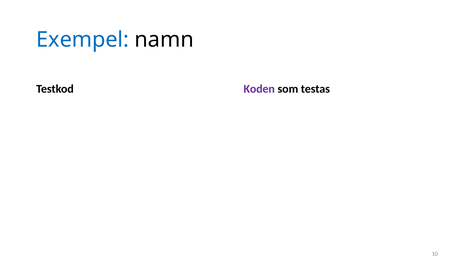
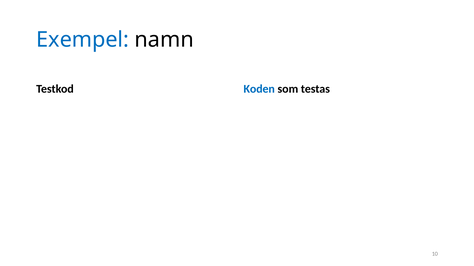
Koden colour: purple -> blue (259, 89)
